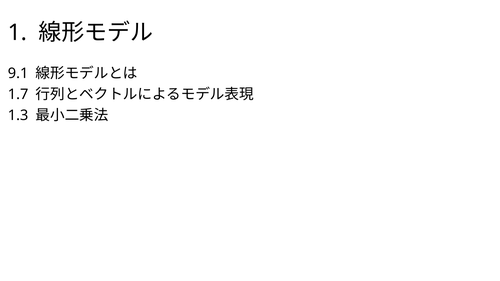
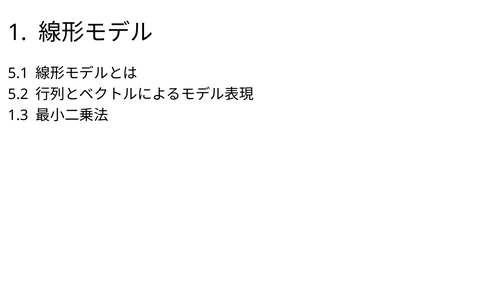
9.1: 9.1 -> 5.1 (18, 74)
1.7: 1.7 -> 5.2 (18, 94)
